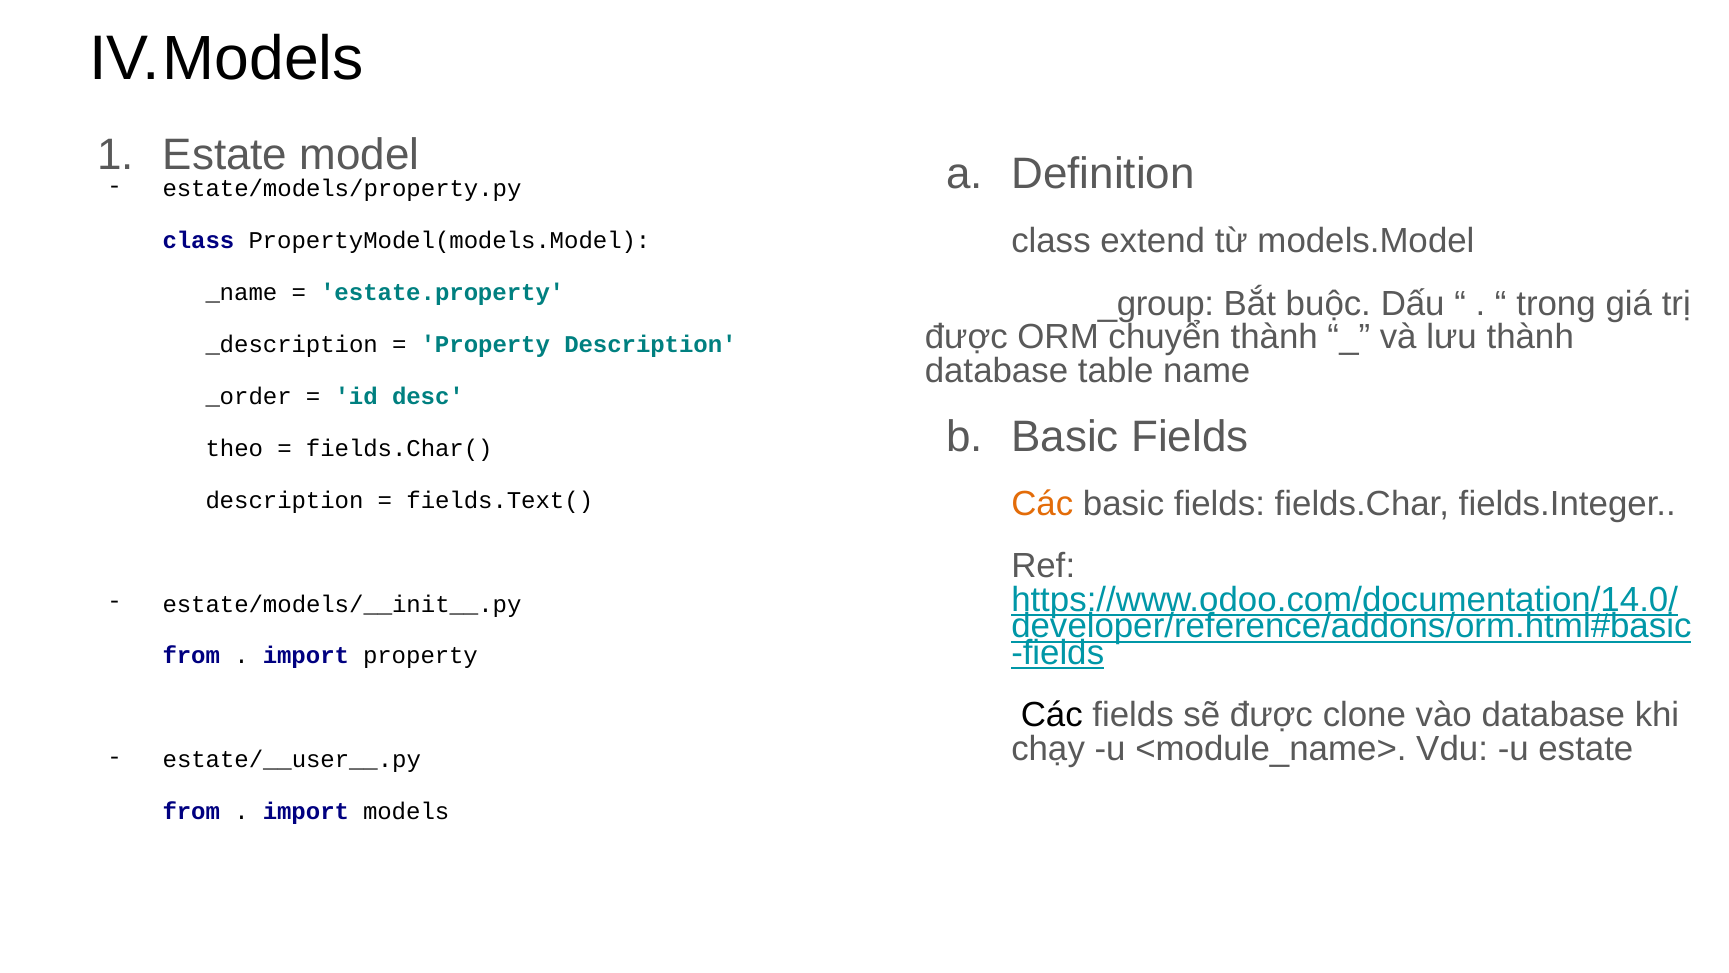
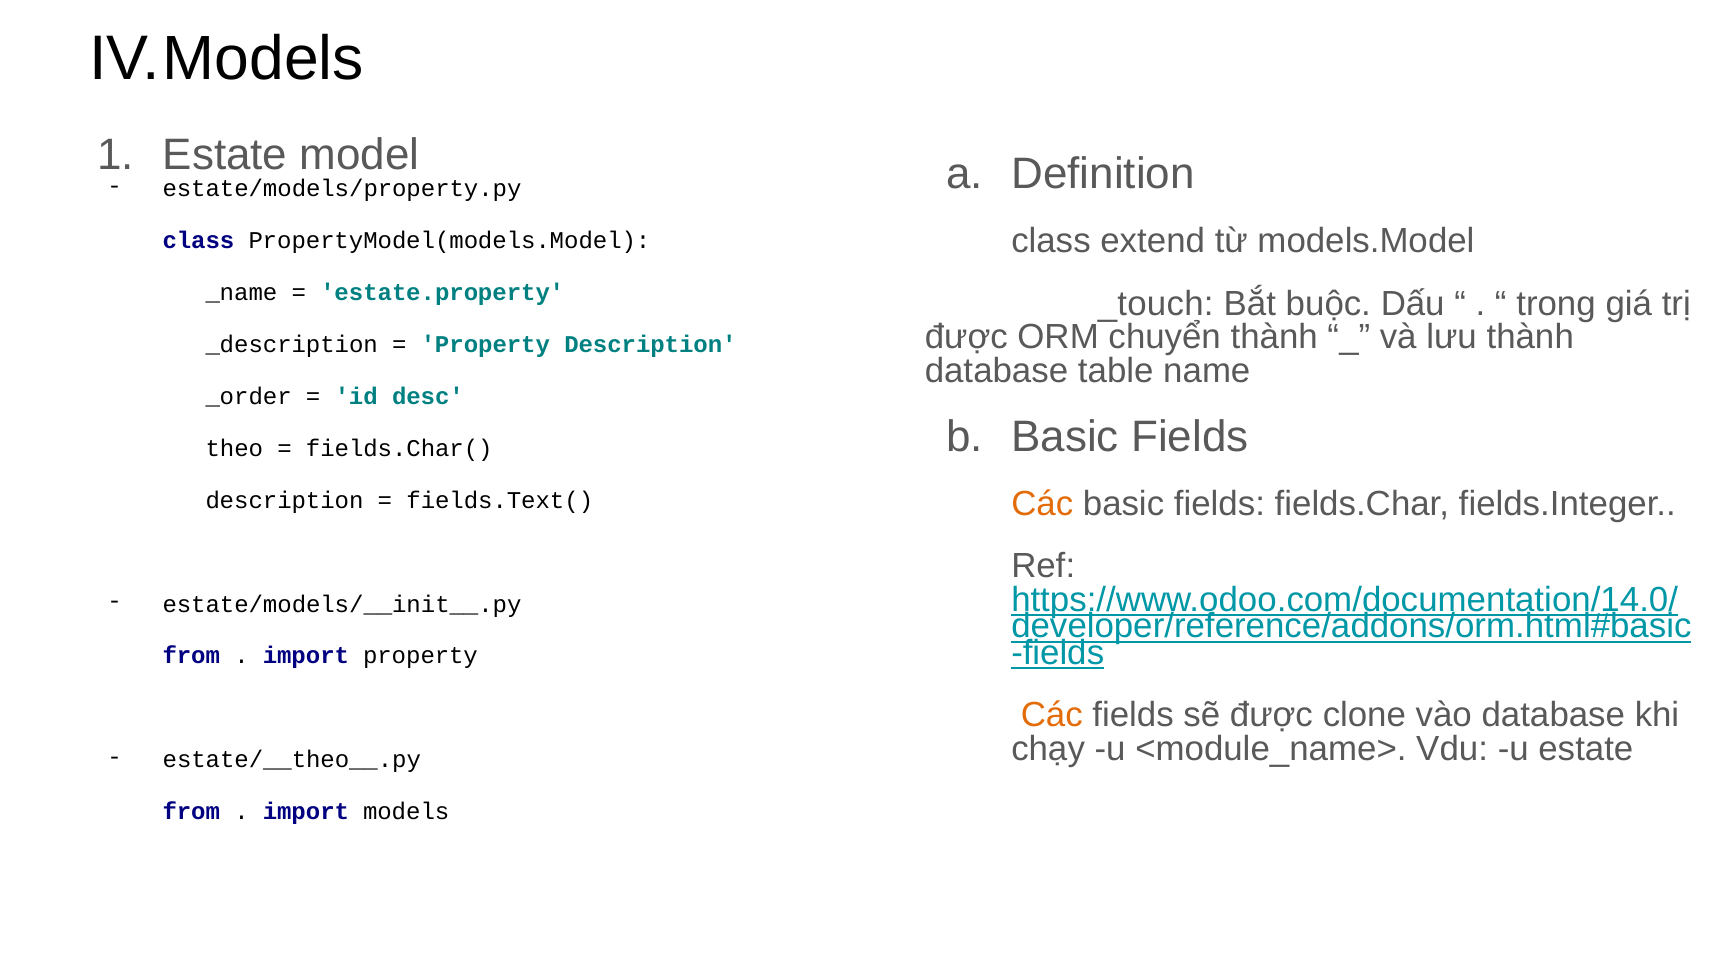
_group: _group -> _touch (1156, 304)
Các colour: black -> orange (1052, 715)
estate/__user__.py: estate/__user__.py -> estate/__theo__.py (292, 759)
